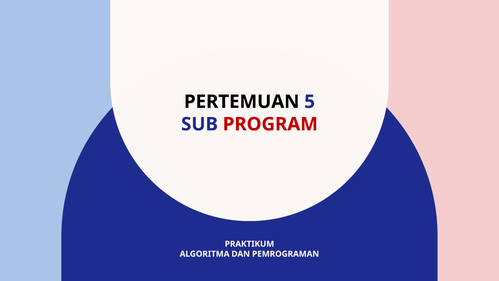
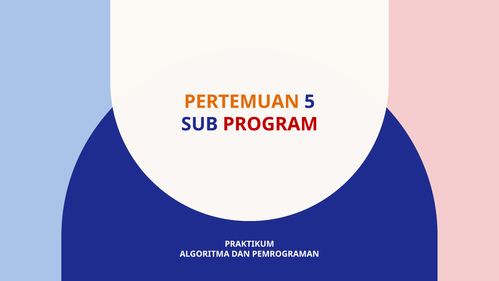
PERTEMUAN colour: black -> orange (242, 102)
